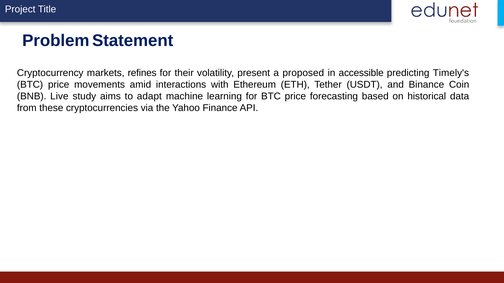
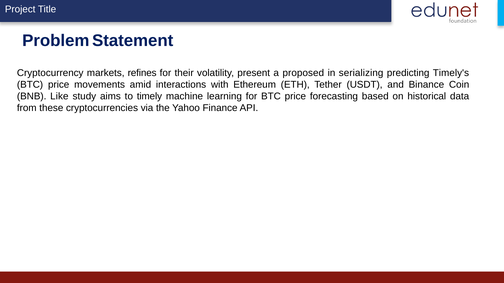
accessible: accessible -> serializing (361, 73)
Live: Live -> Like (59, 96)
adapt: adapt -> timely (149, 96)
